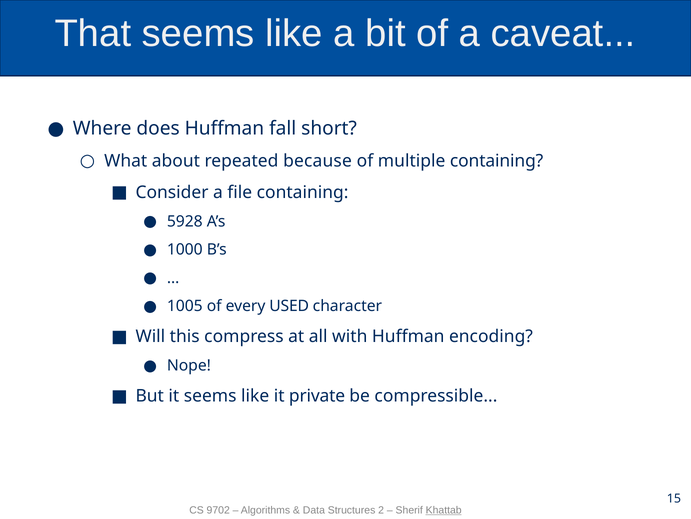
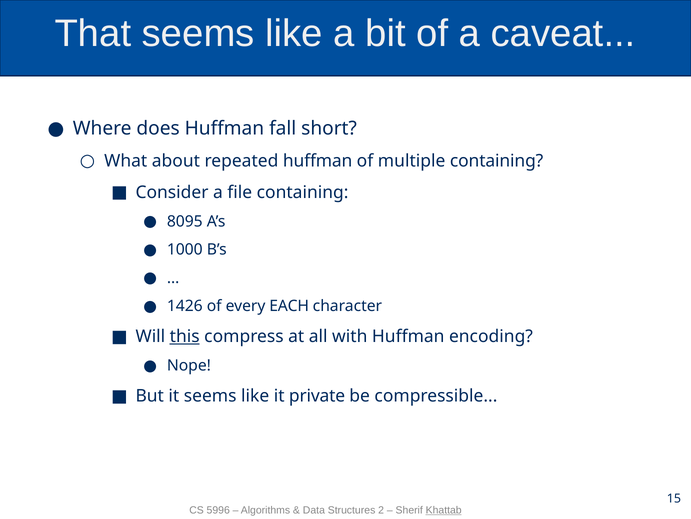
repeated because: because -> huffman (318, 161)
5928: 5928 -> 8095 (185, 221)
1005: 1005 -> 1426 (185, 306)
USED: USED -> EACH (289, 306)
this underline: none -> present (185, 336)
9702: 9702 -> 5996 (218, 510)
